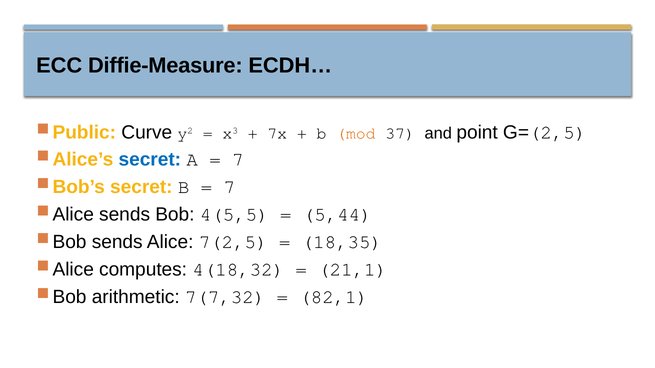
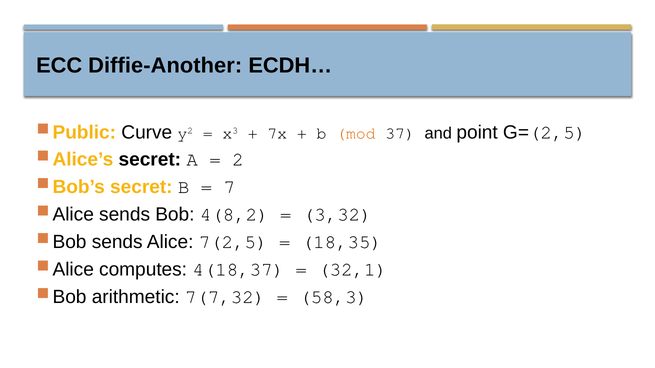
Diffie-Measure: Diffie-Measure -> Diffie-Another (165, 66)
secret colour: blue -> black (150, 160)
7: 7 -> 2 (238, 160)
4(5,5: 4(5,5 -> 4(8,2 (234, 215)
5,44: 5,44 -> 3,32 (337, 215)
4(18,32: 4(18,32 -> 4(18,37 (238, 270)
21,1: 21,1 -> 32,1 (353, 270)
82,1: 82,1 -> 58,3 (334, 297)
